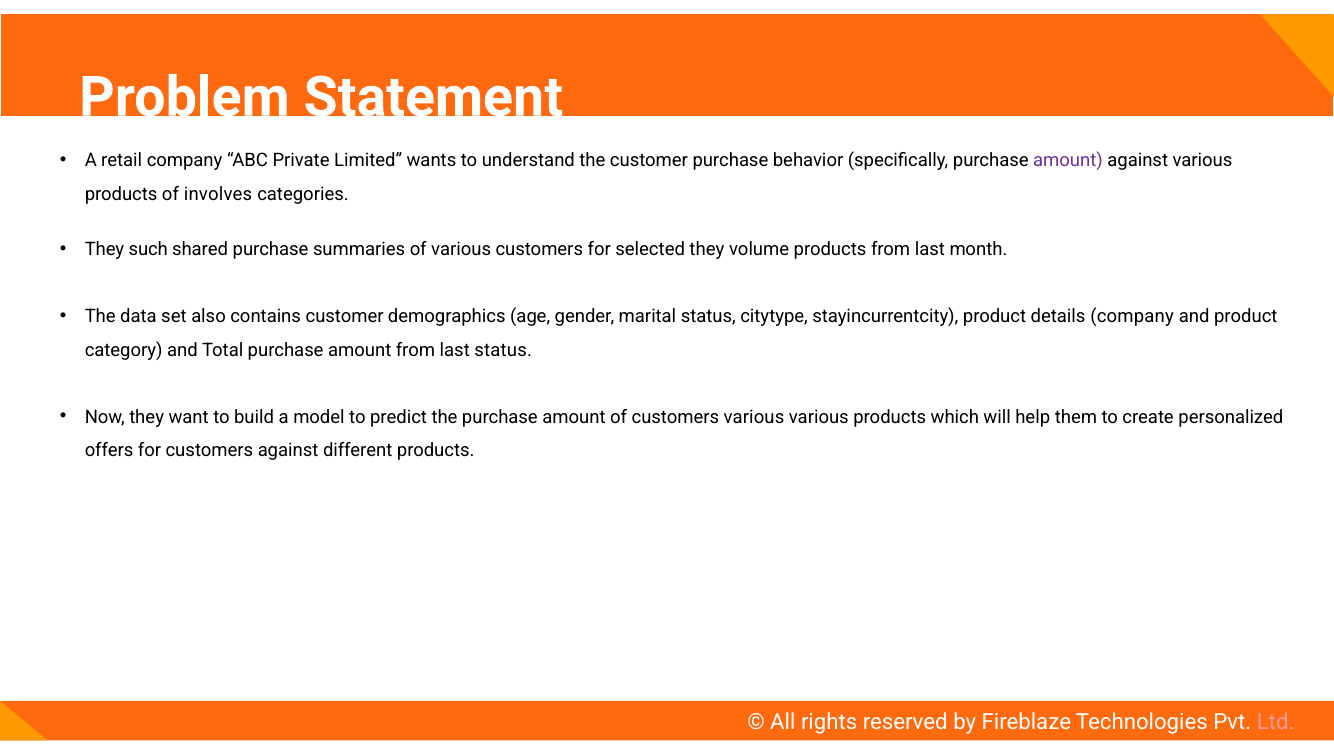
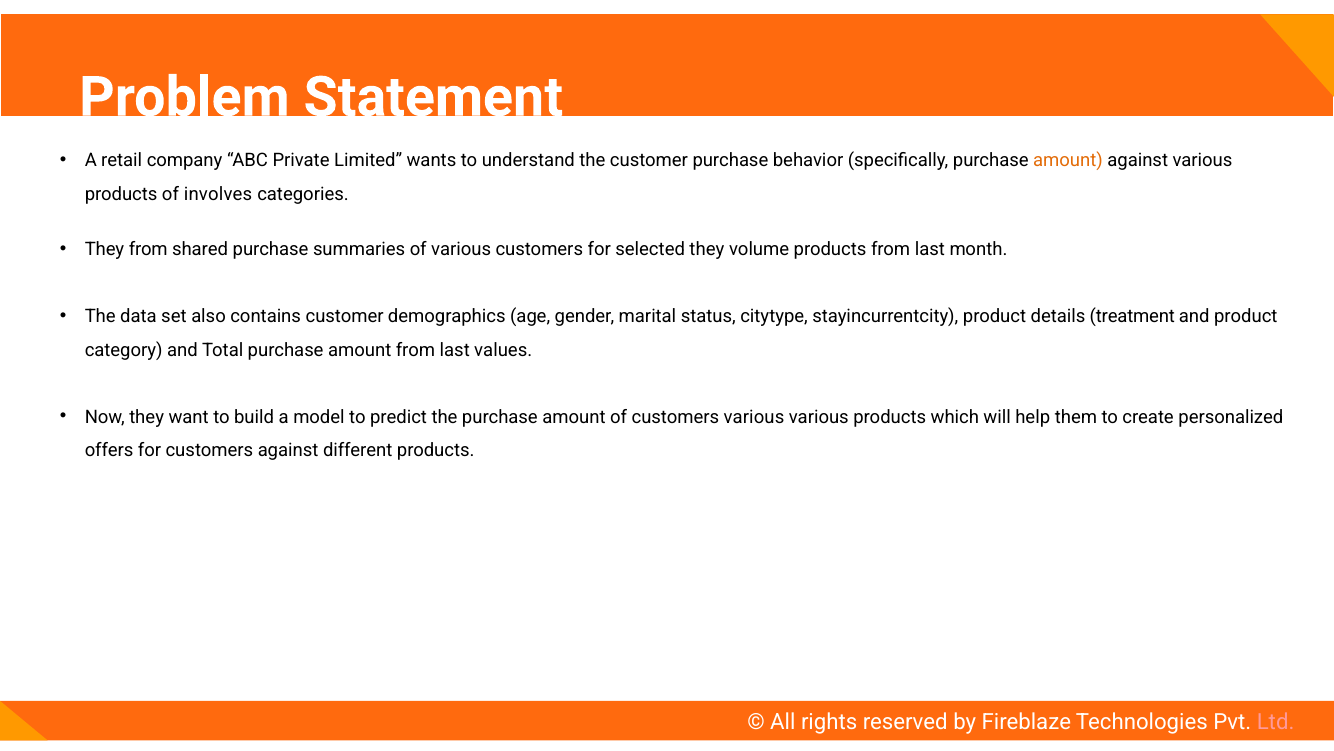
amount colour: purple -> orange (1068, 160)
They such: such -> from (148, 250)
details company: company -> treatment (1132, 316)
last status: status -> values (503, 350)
